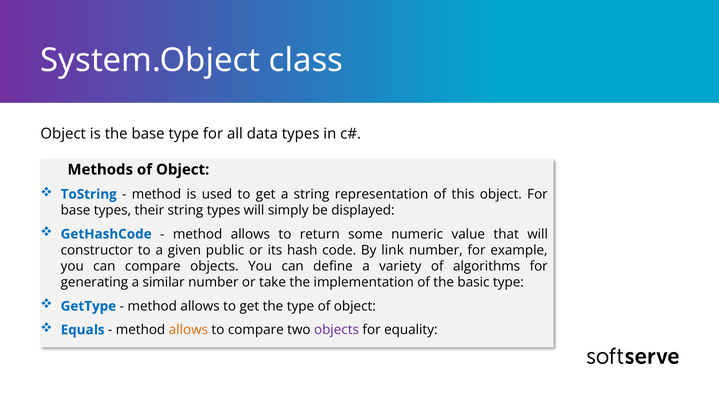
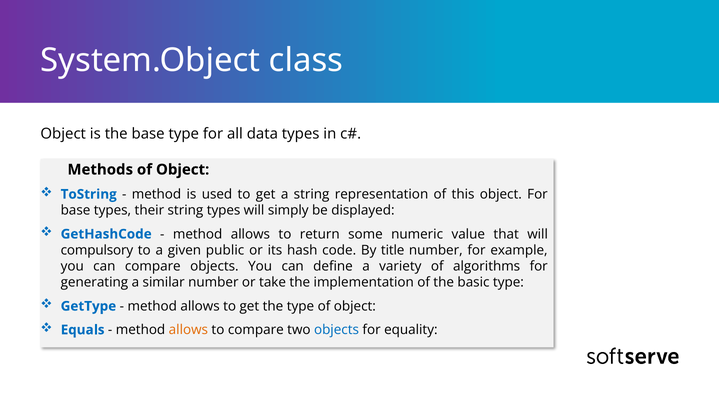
constructor: constructor -> compulsory (97, 251)
link: link -> title (393, 251)
objects colour: purple -> blue (337, 330)
